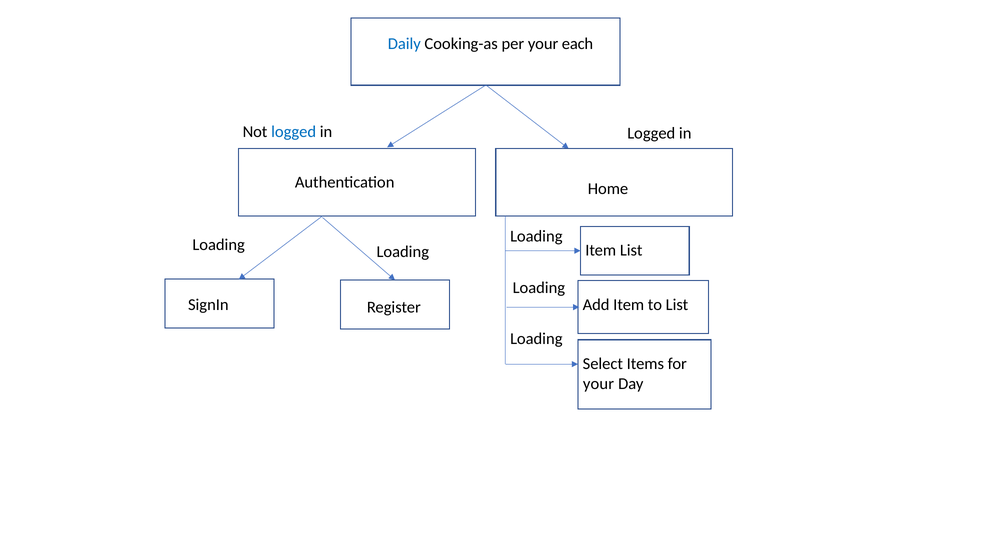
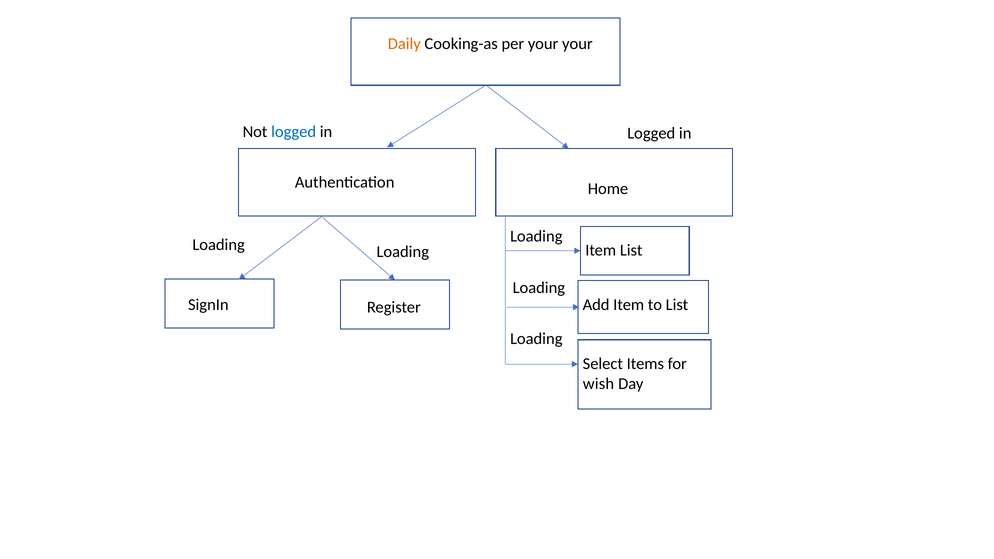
Daily colour: blue -> orange (404, 44)
your each: each -> your (577, 44)
your: your -> wish (599, 384)
